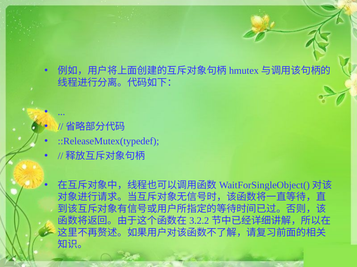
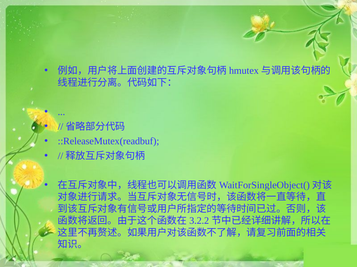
::ReleaseMutex(typedef: ::ReleaseMutex(typedef -> ::ReleaseMutex(readbuf (108, 142)
